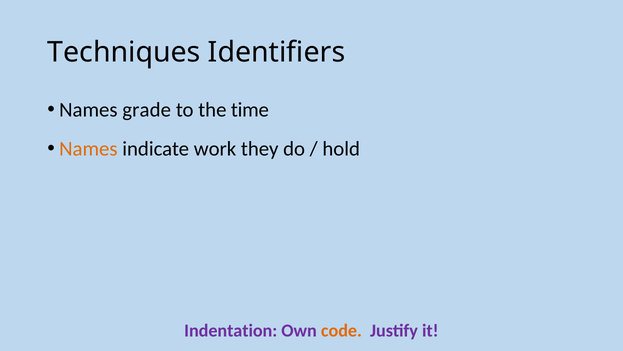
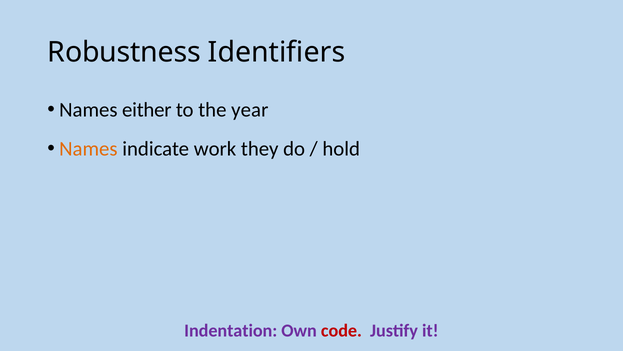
Techniques: Techniques -> Robustness (124, 52)
grade: grade -> either (147, 110)
time: time -> year (250, 110)
code colour: orange -> red (341, 330)
